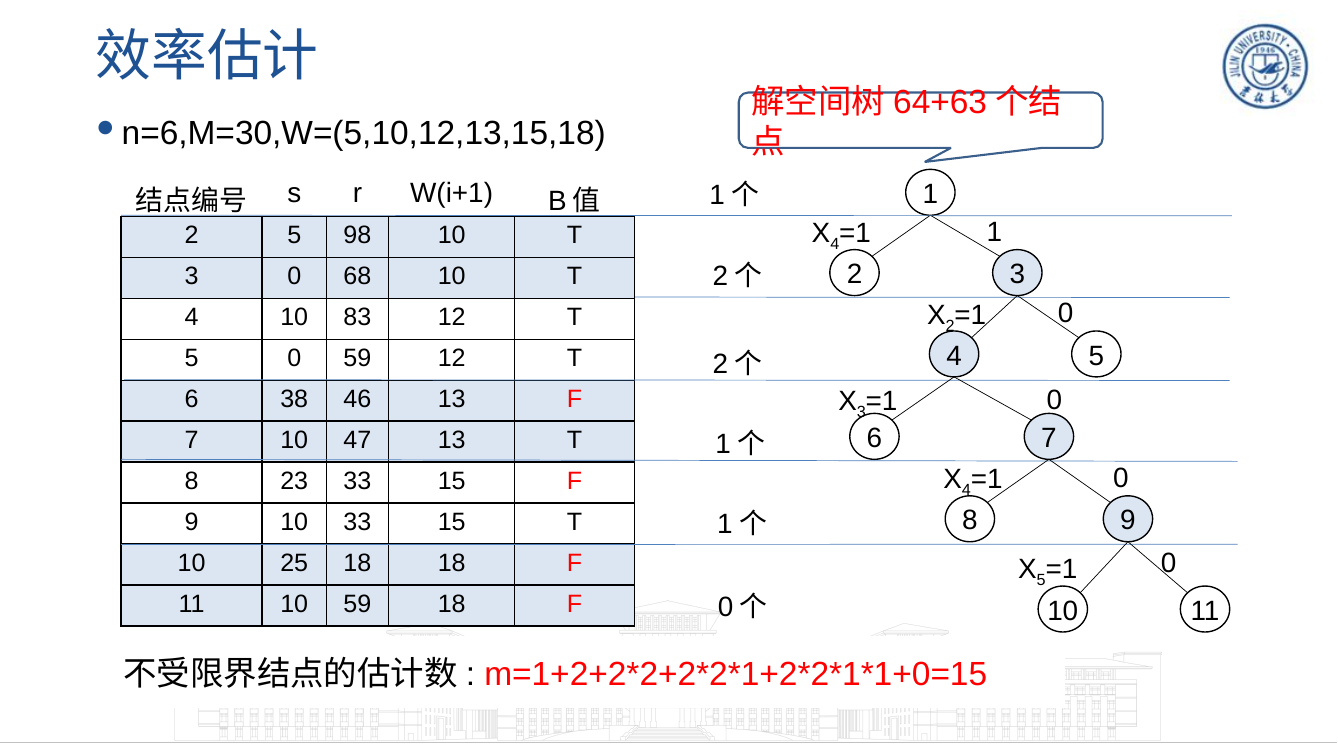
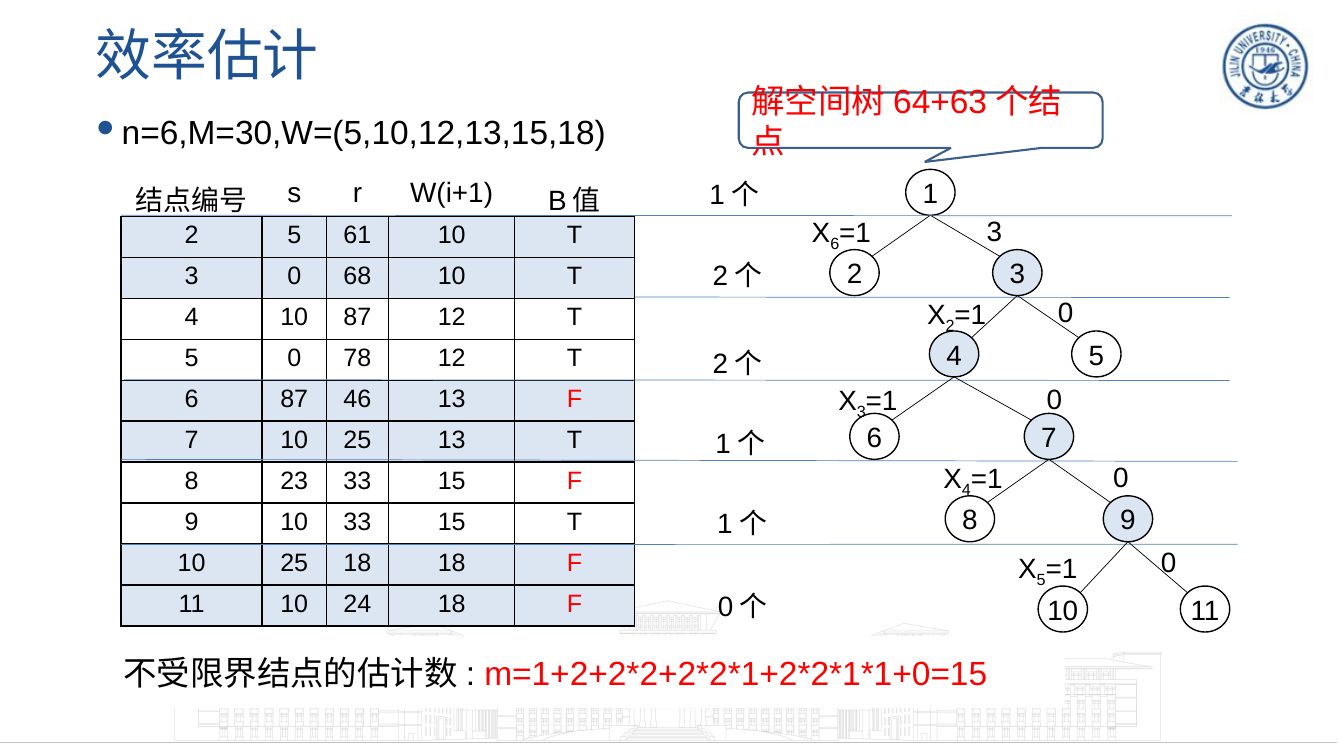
4: 4 -> 6 (835, 244)
1: 1 -> 3 (994, 232)
98: 98 -> 61 (357, 236)
10 83: 83 -> 87 (357, 317)
0 59: 59 -> 78 (357, 358)
6 38: 38 -> 87 (294, 399)
7 10 47: 47 -> 25 (357, 440)
10 59: 59 -> 24 (357, 604)
